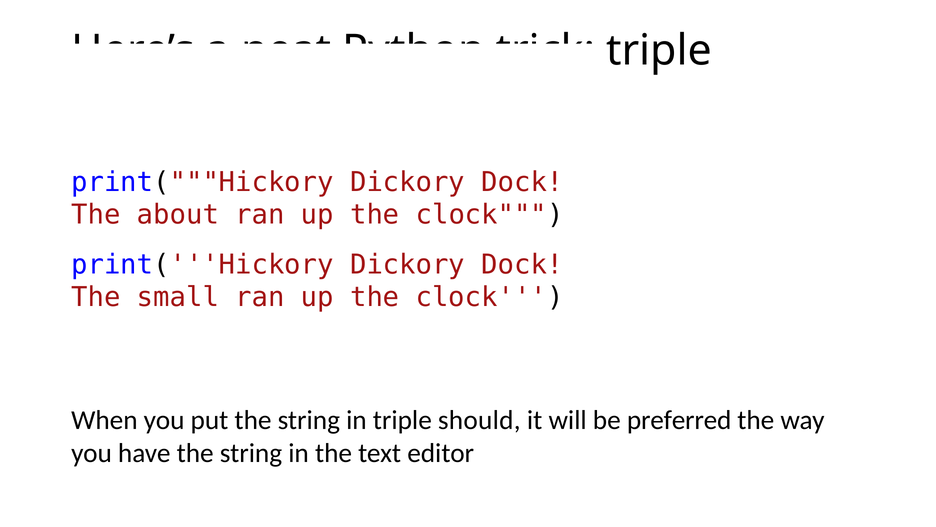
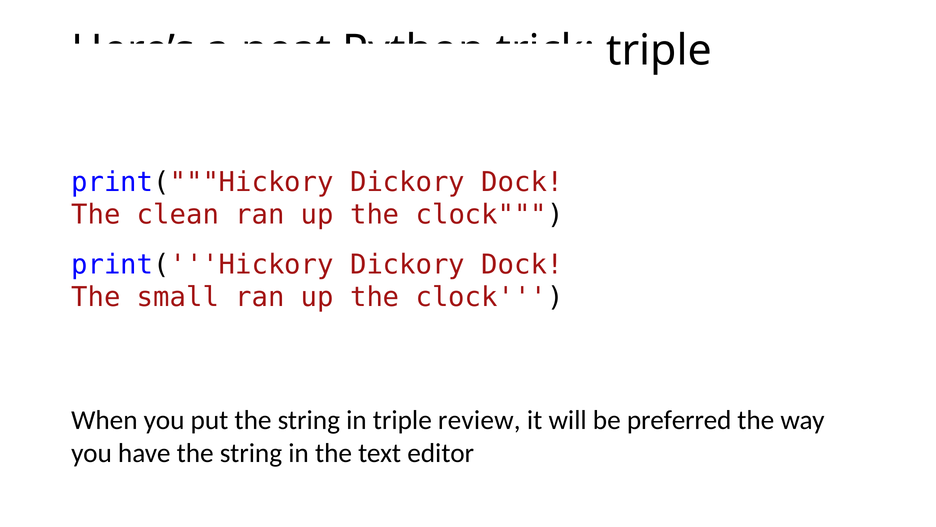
about: about -> clean (178, 215)
should: should -> review (479, 420)
